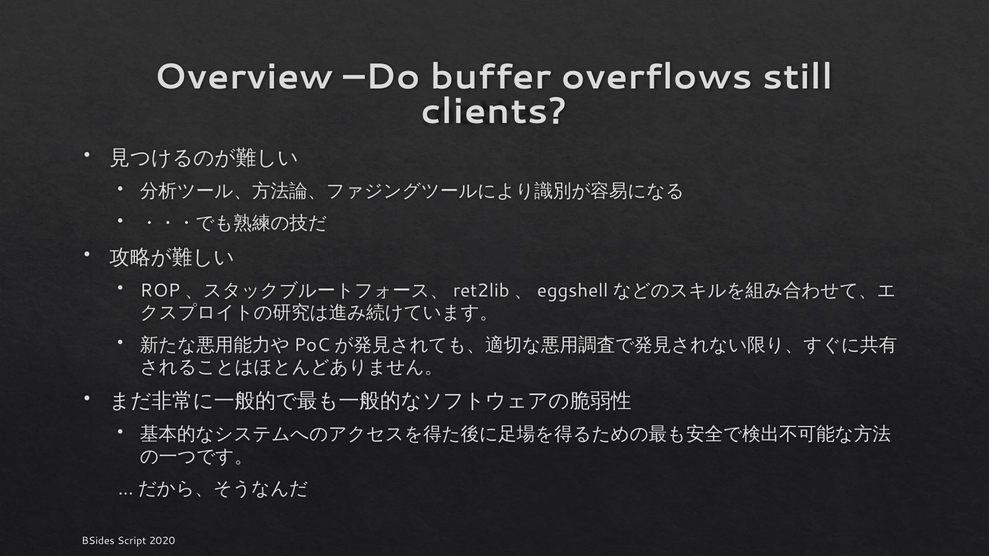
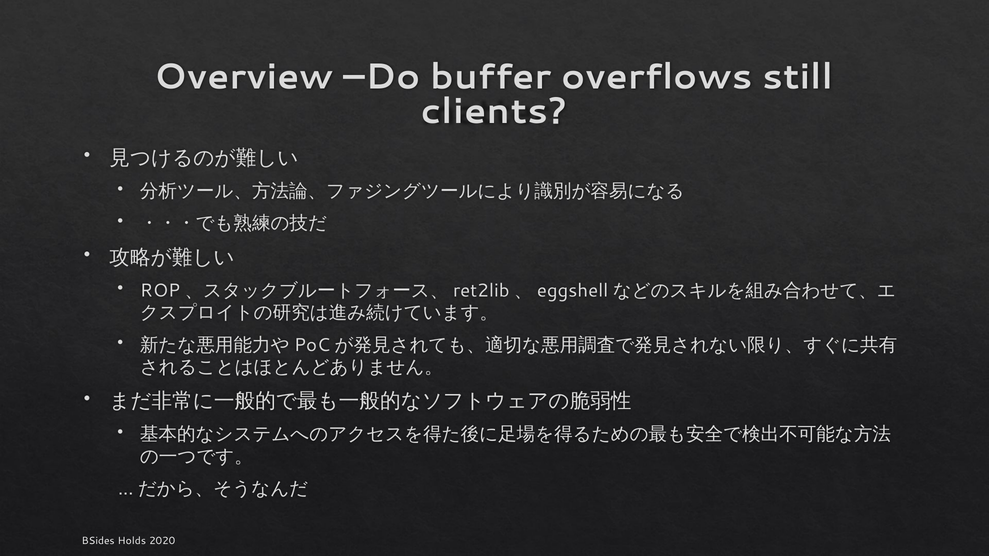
Script: Script -> Holds (132, 541)
